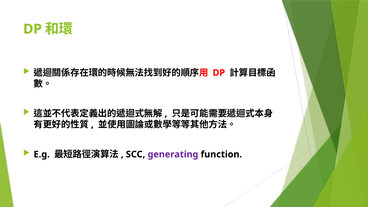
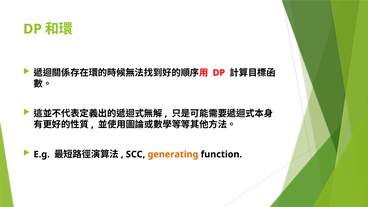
generating colour: purple -> orange (173, 154)
